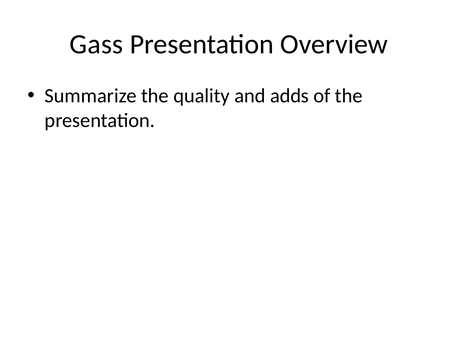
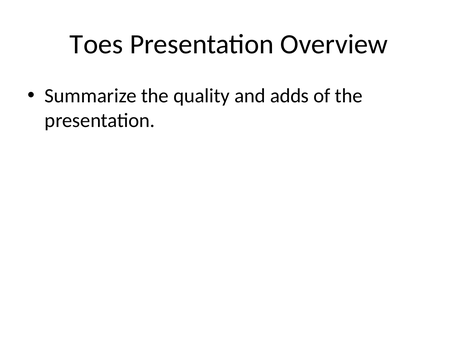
Gass: Gass -> Toes (96, 44)
